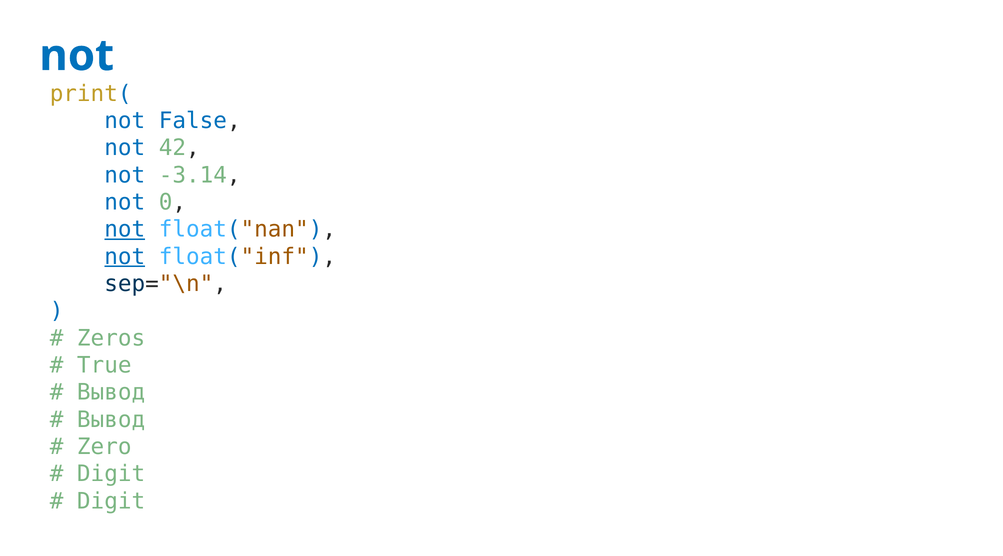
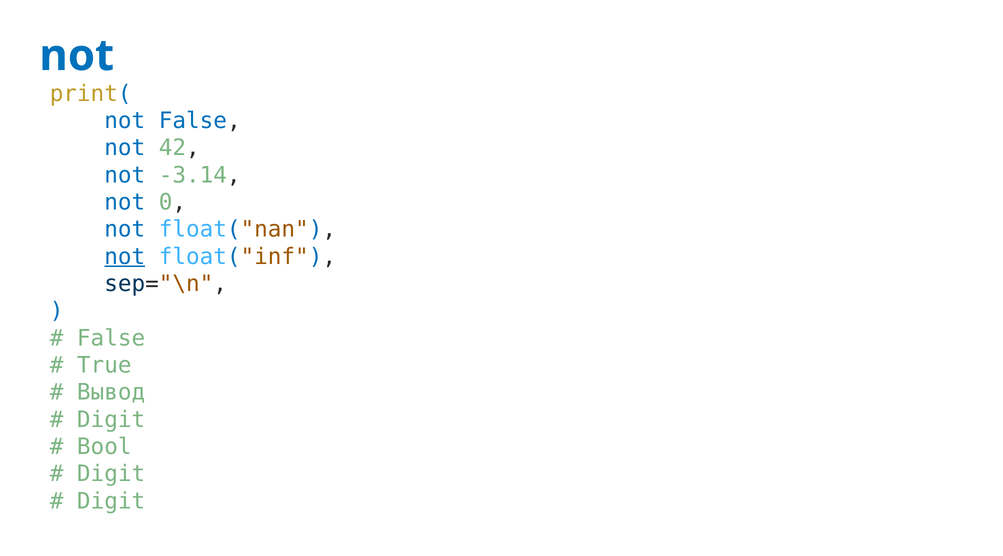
not underline: present -> none (125, 229)
Zeros: Zeros -> False (111, 338)
Вывод: Вывод -> Digit (111, 420)
Zero: Zero -> Bool (104, 447)
